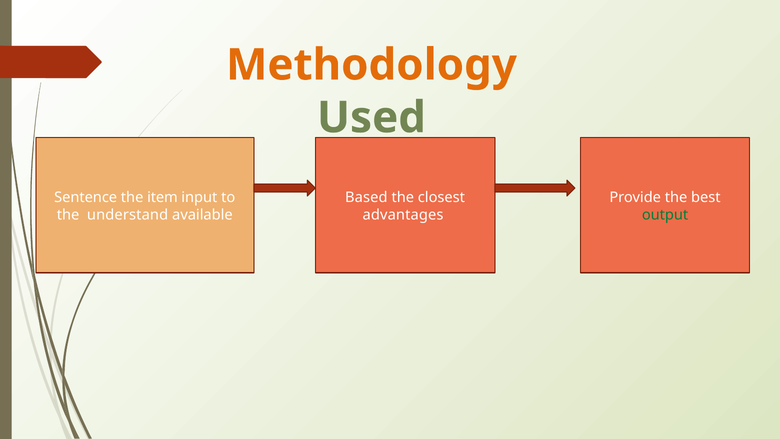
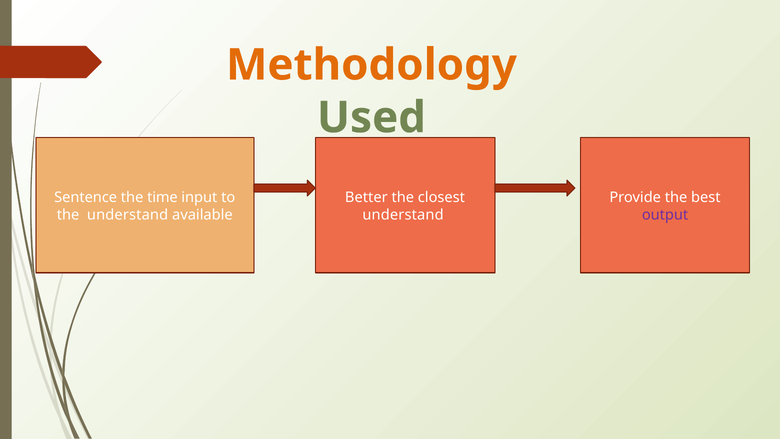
item: item -> time (162, 197)
Based: Based -> Better (366, 197)
advantages: advantages -> understand (403, 215)
output colour: green -> purple (665, 215)
